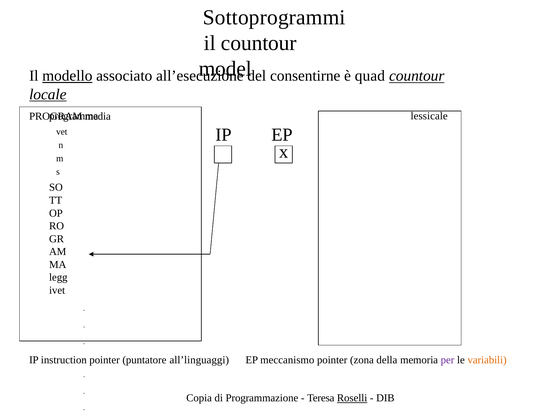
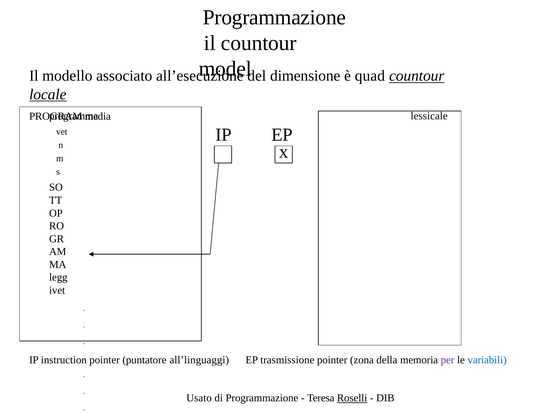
Sottoprogrammi: Sottoprogrammi -> Programmazione (274, 17)
modello underline: present -> none (67, 76)
consentirne: consentirne -> dimensione (305, 76)
meccanismo: meccanismo -> trasmissione (287, 359)
variabili colour: orange -> blue (487, 359)
Copia: Copia -> Usato (199, 398)
